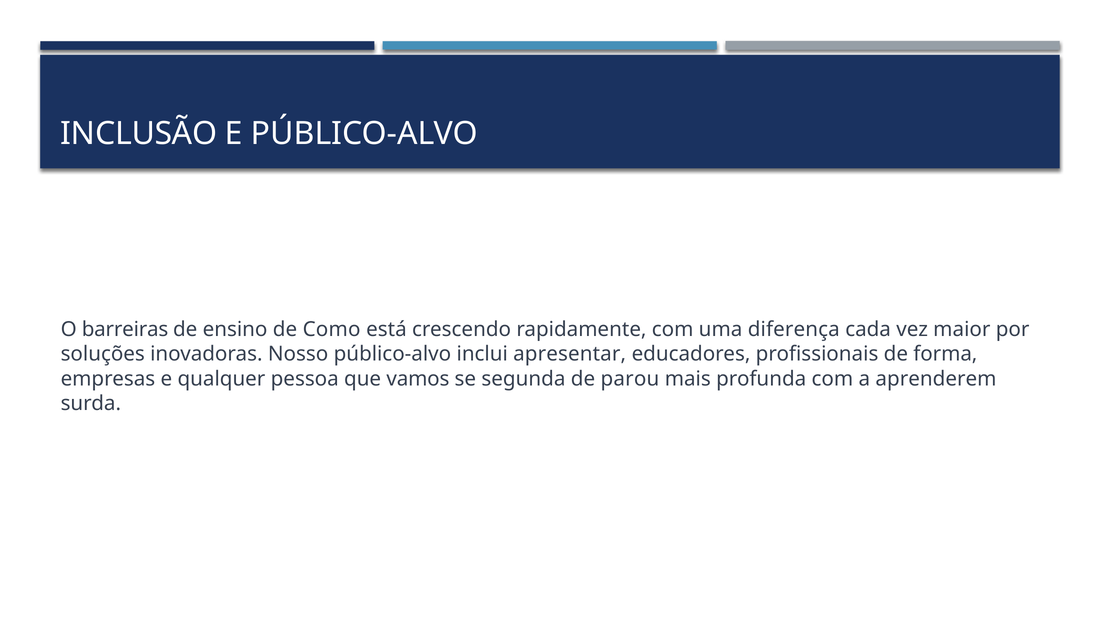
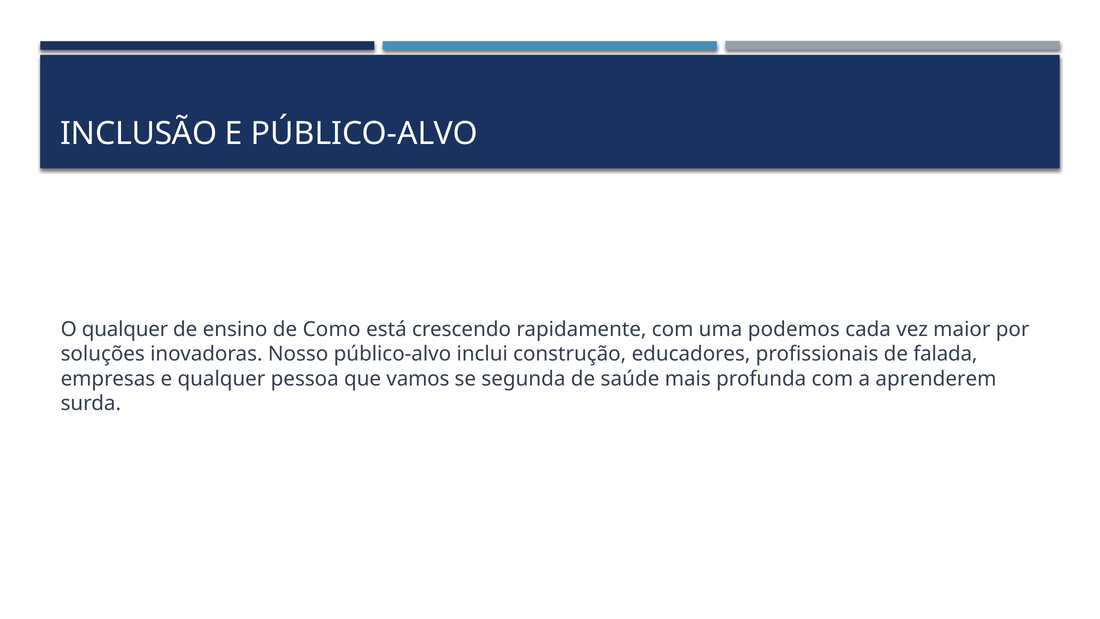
O barreiras: barreiras -> qualquer (125, 329)
diferença: diferença -> podemos (794, 329)
apresentar: apresentar -> construção (570, 354)
forma: forma -> falada (945, 354)
parou: parou -> saúde (630, 379)
